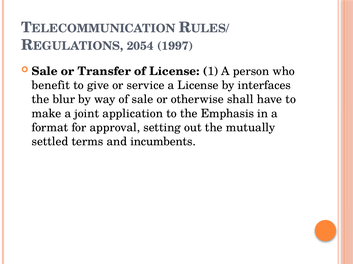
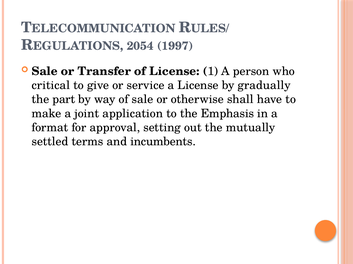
benefit: benefit -> critical (51, 86)
interfaces: interfaces -> gradually (264, 86)
blur: blur -> part (64, 100)
